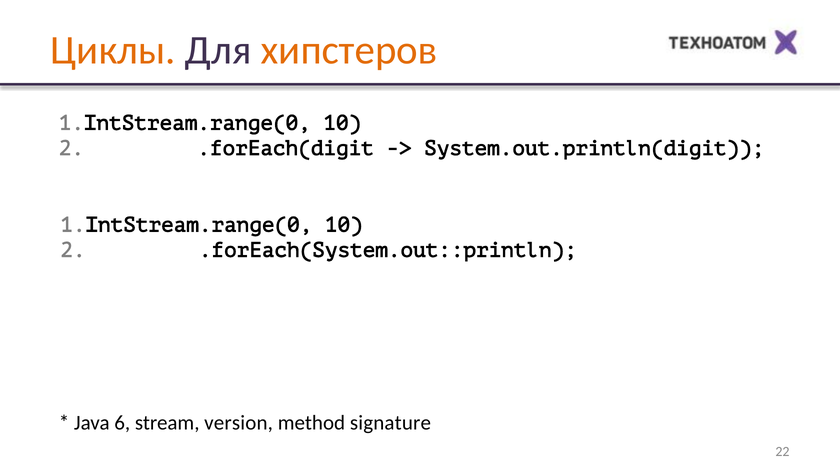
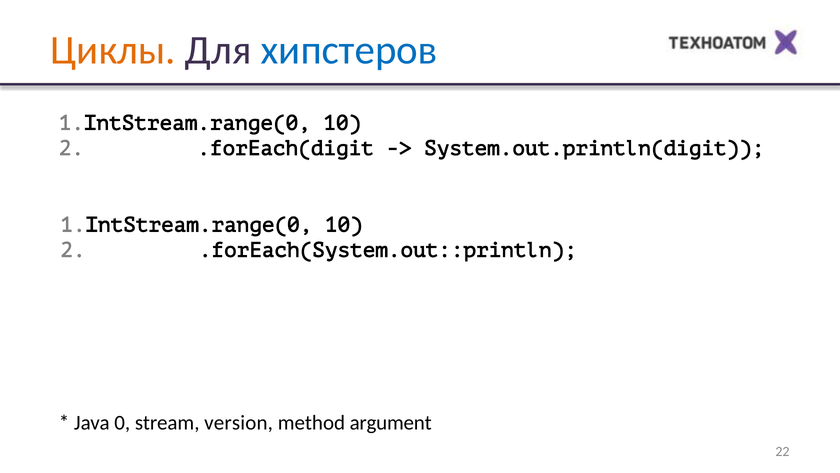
хипстеров colour: orange -> blue (349, 50)
6: 6 -> 0 (122, 422)
signature: signature -> argument (391, 422)
